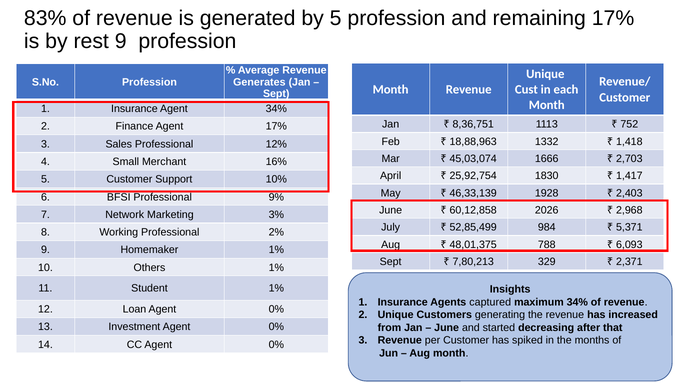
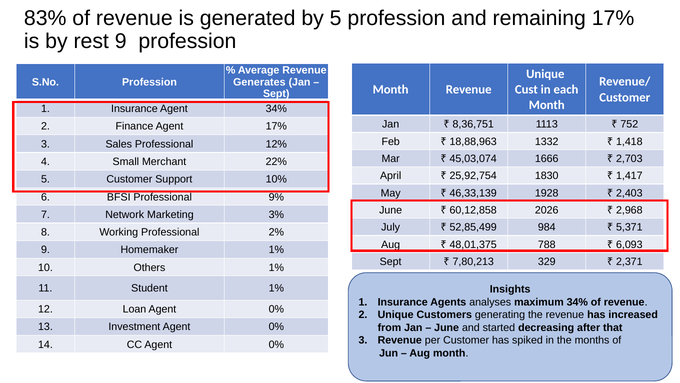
16%: 16% -> 22% (276, 162)
captured: captured -> analyses (490, 302)
